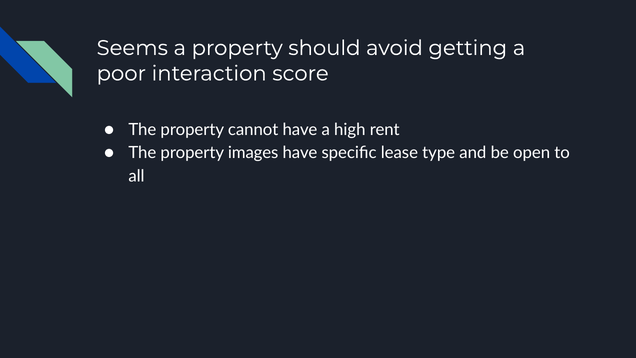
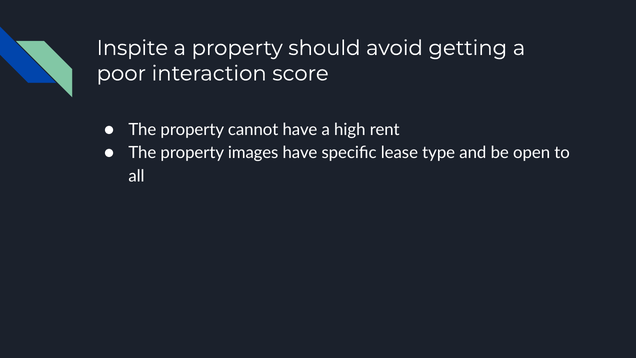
Seems: Seems -> Inspite (132, 48)
